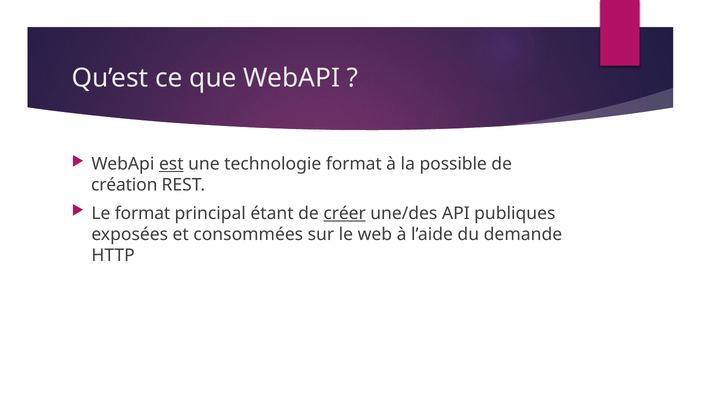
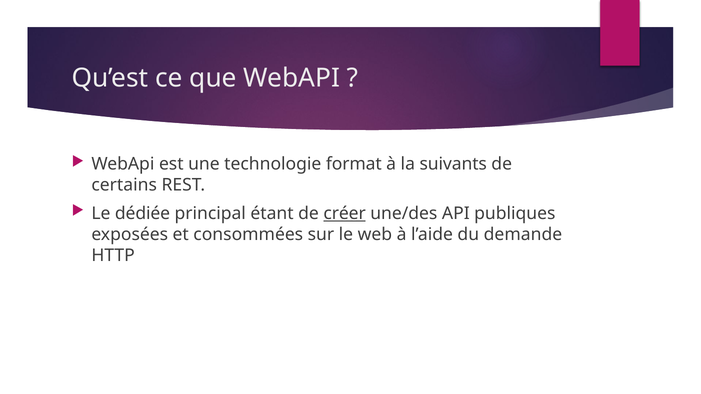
est underline: present -> none (171, 164)
possible: possible -> suivants (453, 164)
création: création -> certains (124, 185)
Le format: format -> dédiée (143, 213)
